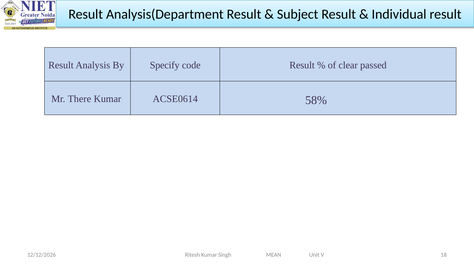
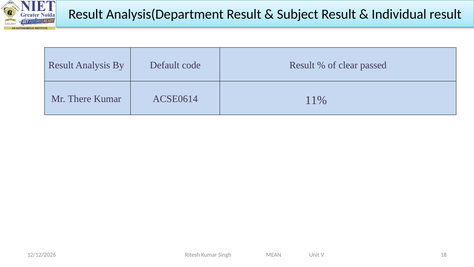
Specify: Specify -> Default (165, 65)
58%: 58% -> 11% (316, 100)
